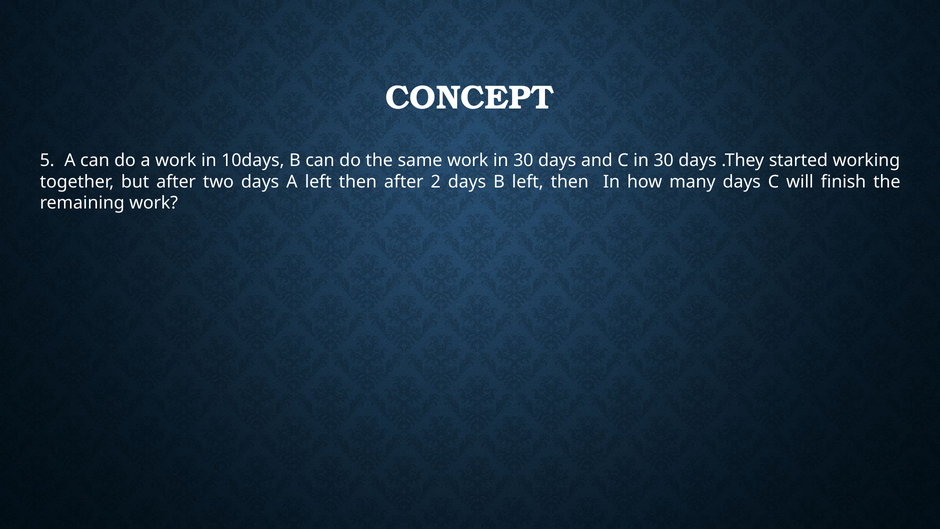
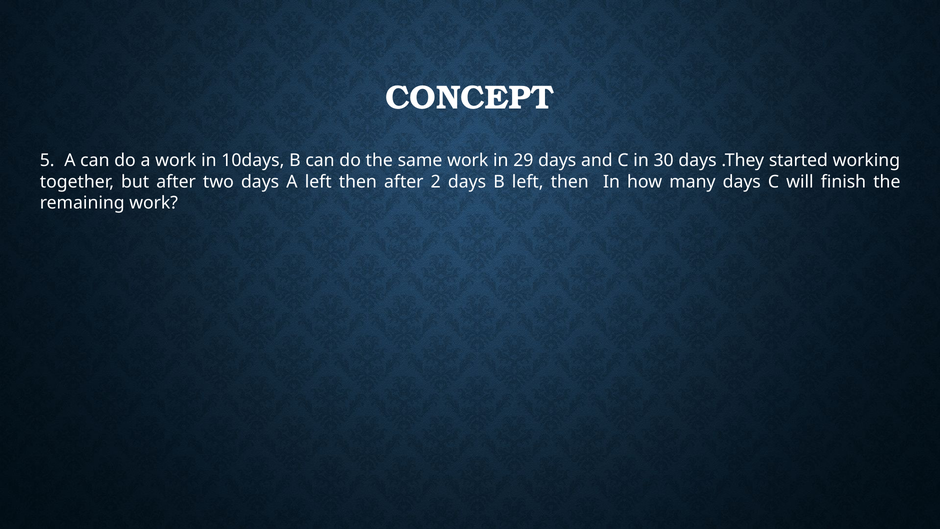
work in 30: 30 -> 29 (523, 161)
